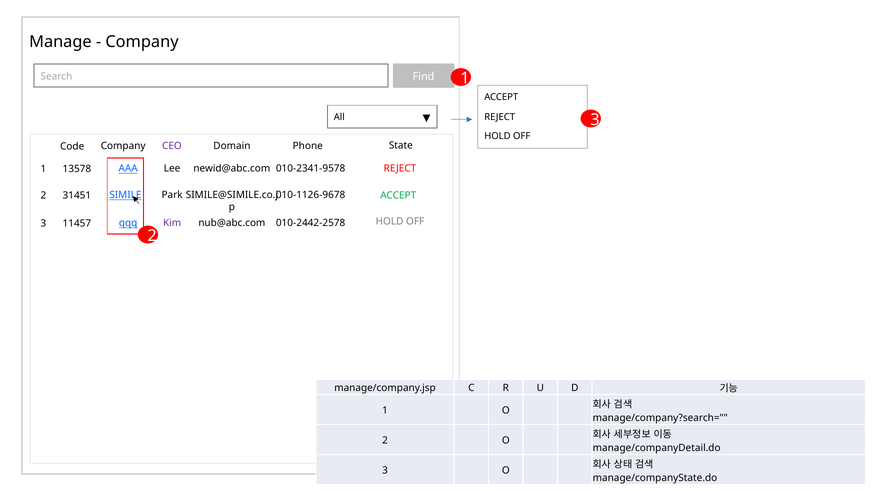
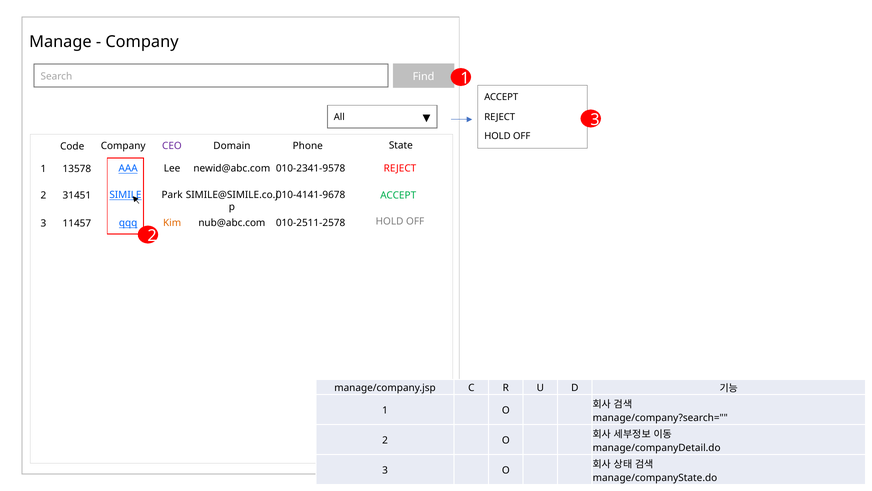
010-1126-9678: 010-1126-9678 -> 010-4141-9678 (311, 195)
Kim colour: purple -> orange (172, 223)
010-2442-2578: 010-2442-2578 -> 010-2511-2578 (311, 223)
